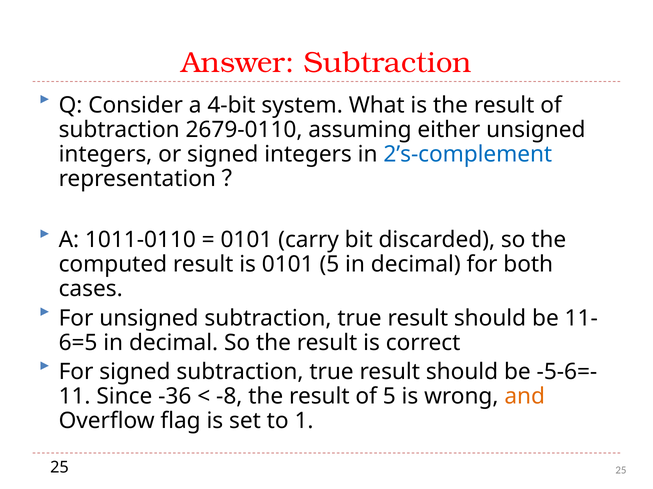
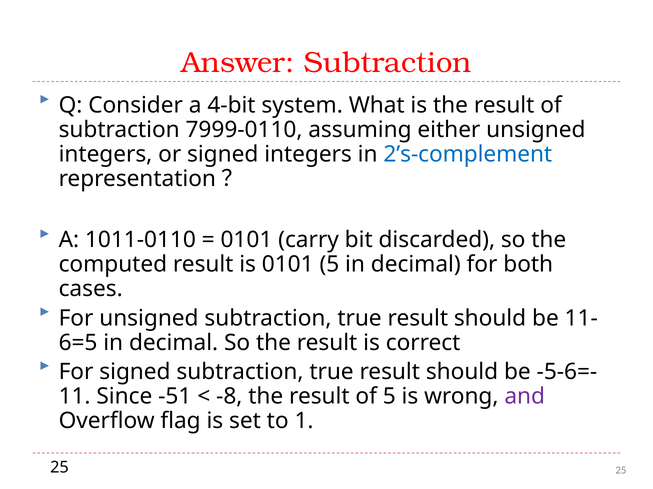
2679-0110: 2679-0110 -> 7999-0110 (244, 130)
-36: -36 -> -51 (175, 397)
and colour: orange -> purple (525, 397)
